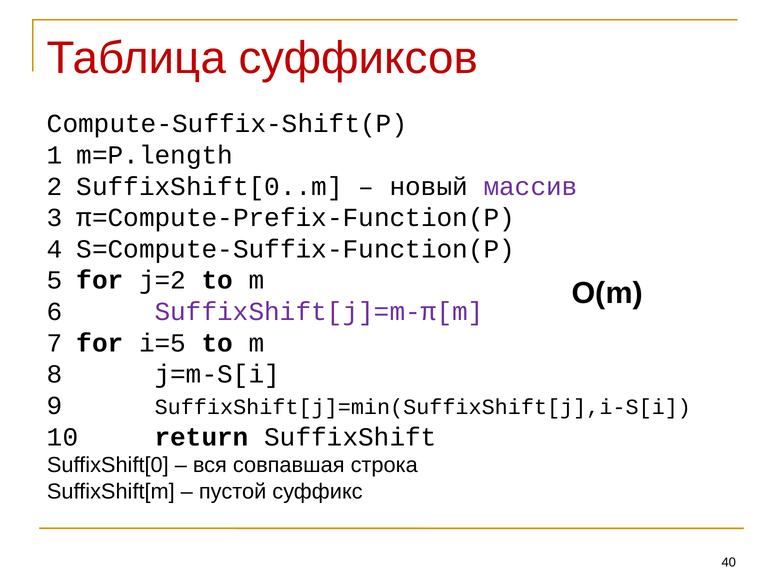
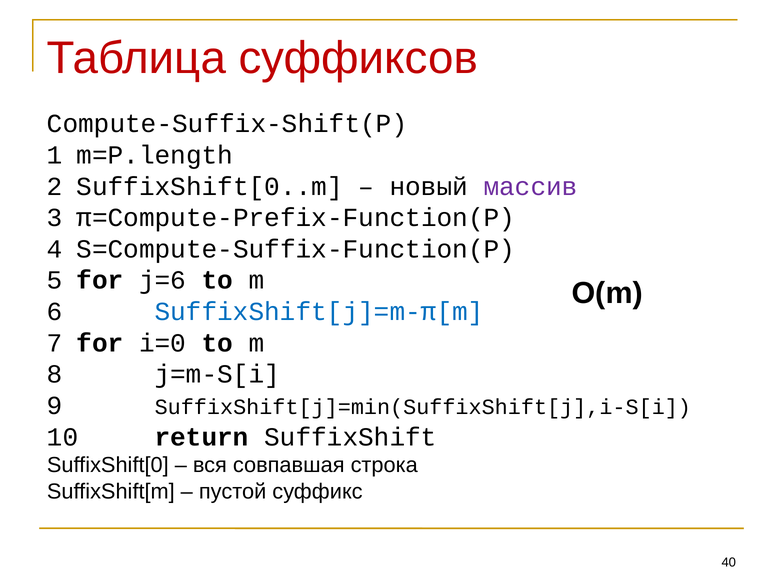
j=2: j=2 -> j=6 (163, 280)
SuffixShift[j]=m-π[m colour: purple -> blue (319, 312)
i=5: i=5 -> i=0 (163, 343)
